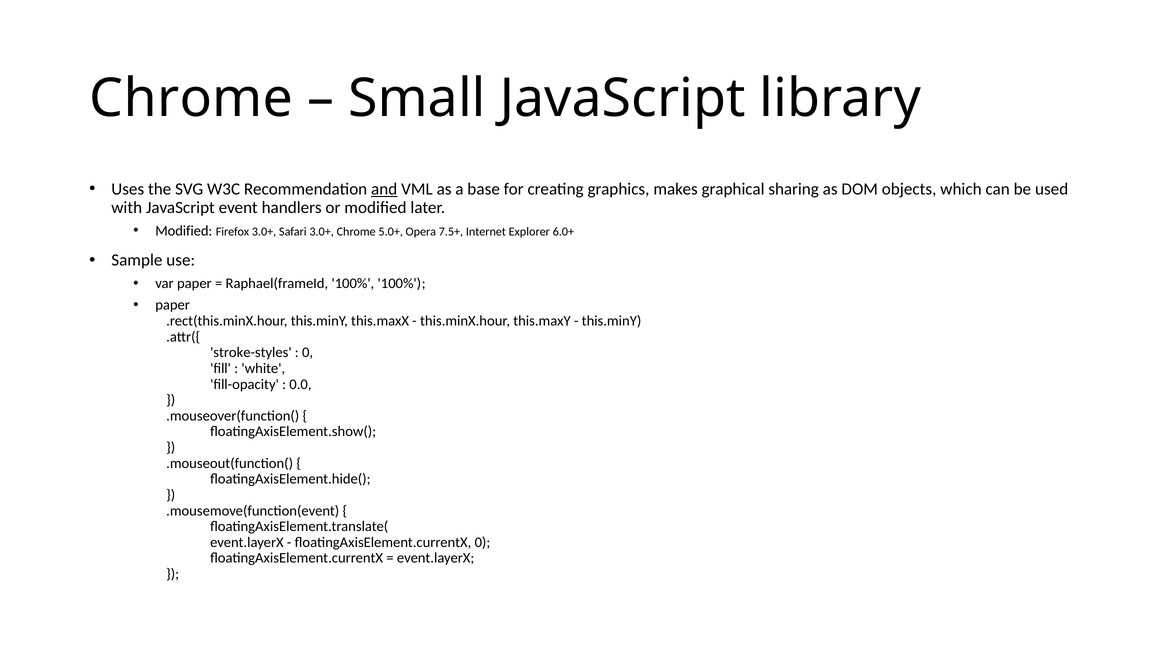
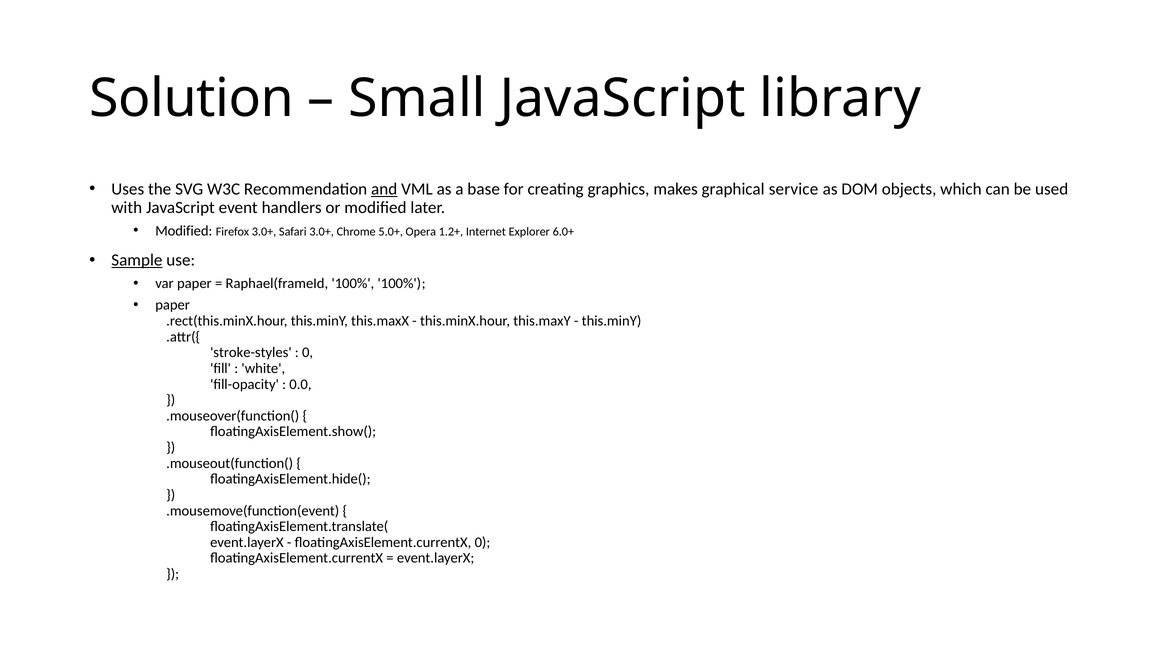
Chrome: Chrome -> Solution (192, 98)
sharing: sharing -> service (794, 189)
7.5+: 7.5+ -> 1.2+ (451, 232)
Sample underline: none -> present (137, 260)
